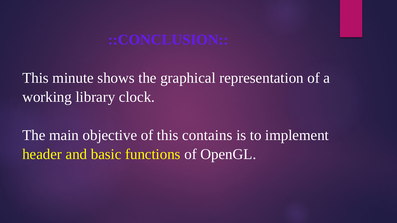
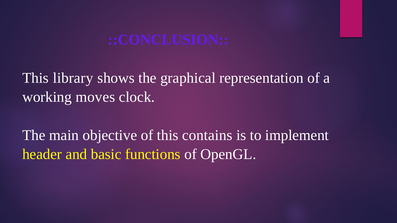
minute: minute -> library (73, 78)
library: library -> moves (95, 97)
